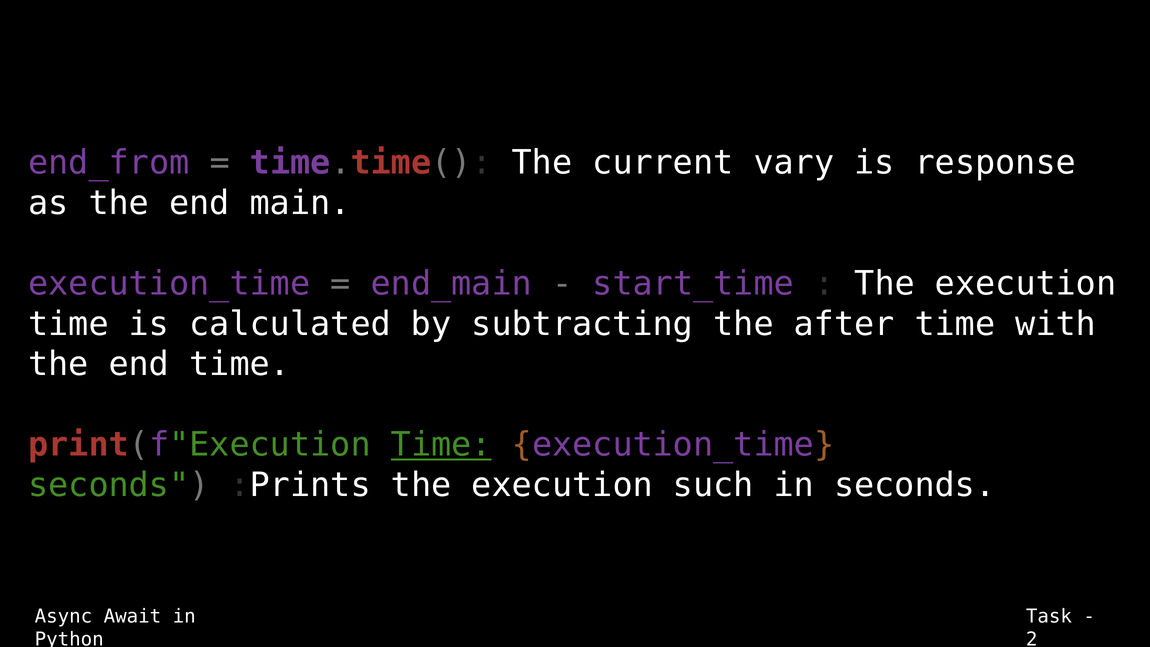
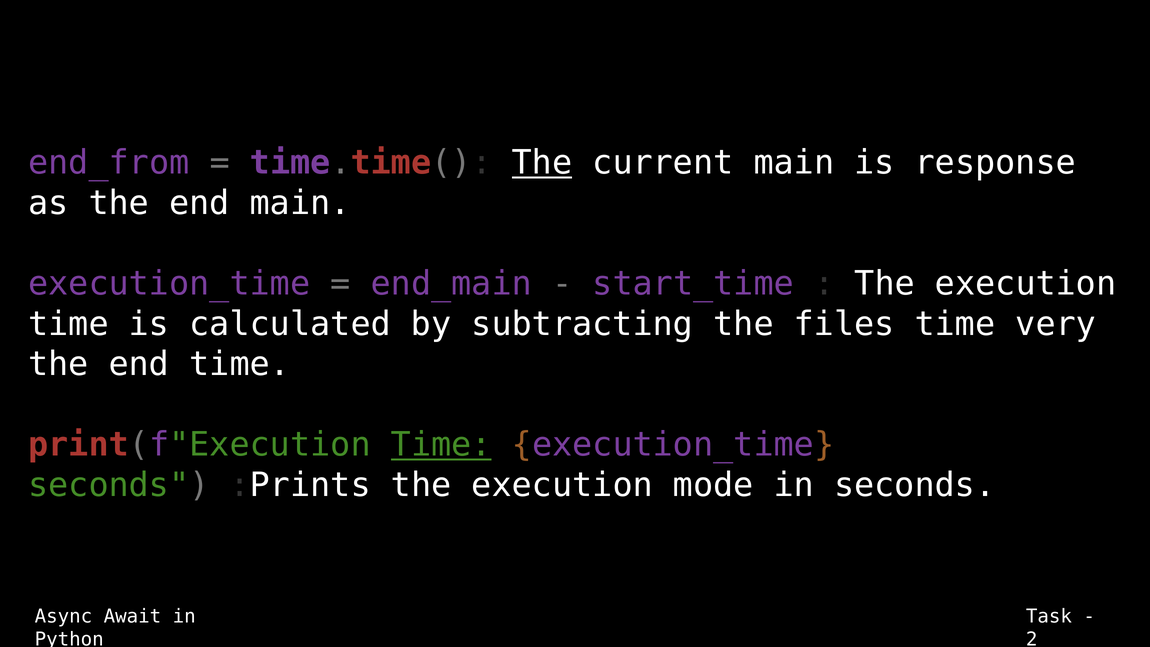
The underline: none -> present (542, 163)
current vary: vary -> main (794, 163)
after: after -> files (844, 324)
with: with -> very (1056, 324)
such: such -> mode (713, 485)
